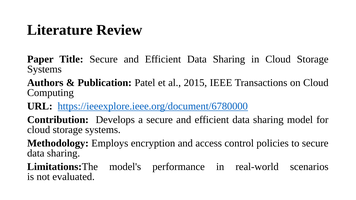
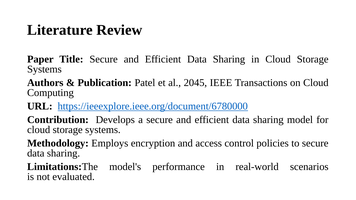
2015: 2015 -> 2045 (195, 83)
